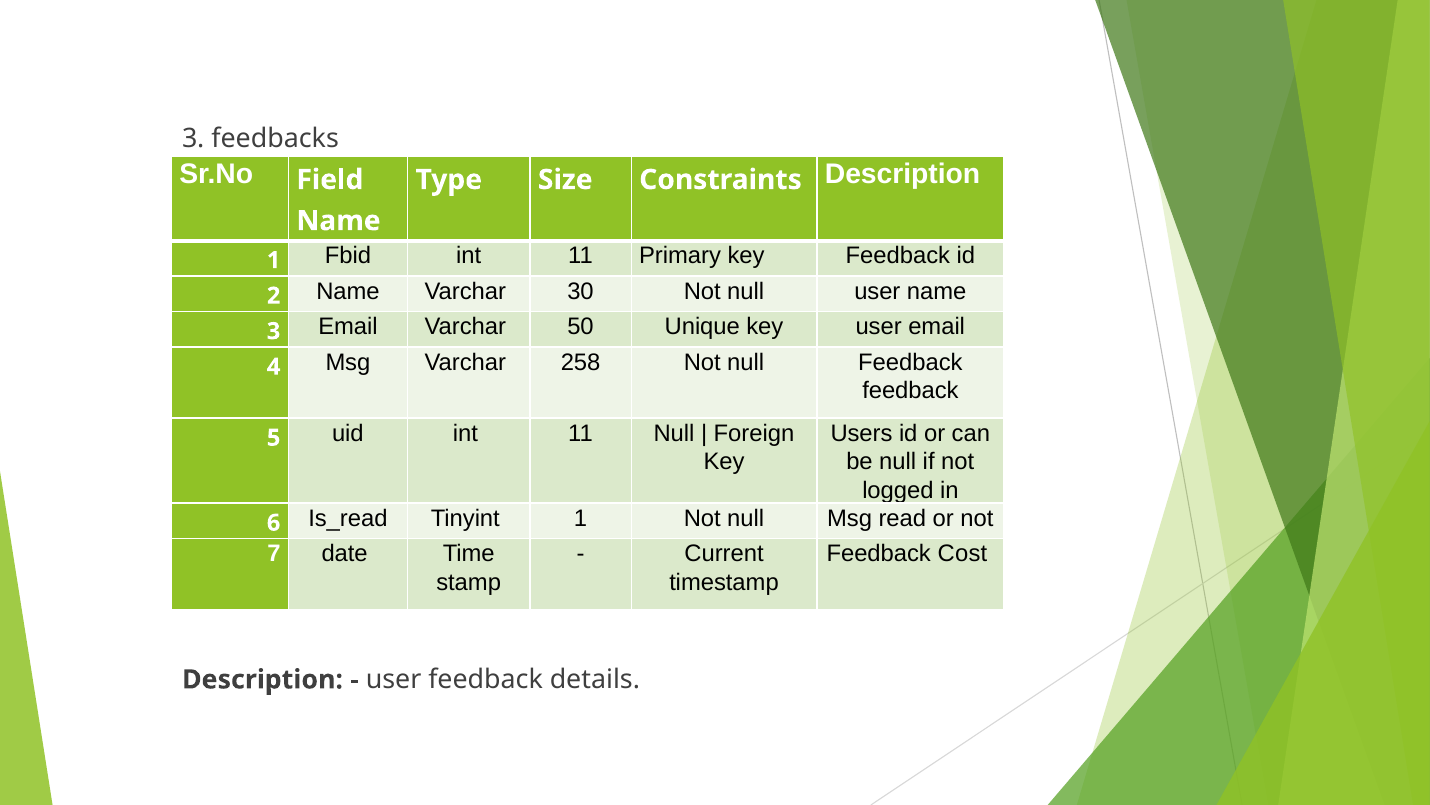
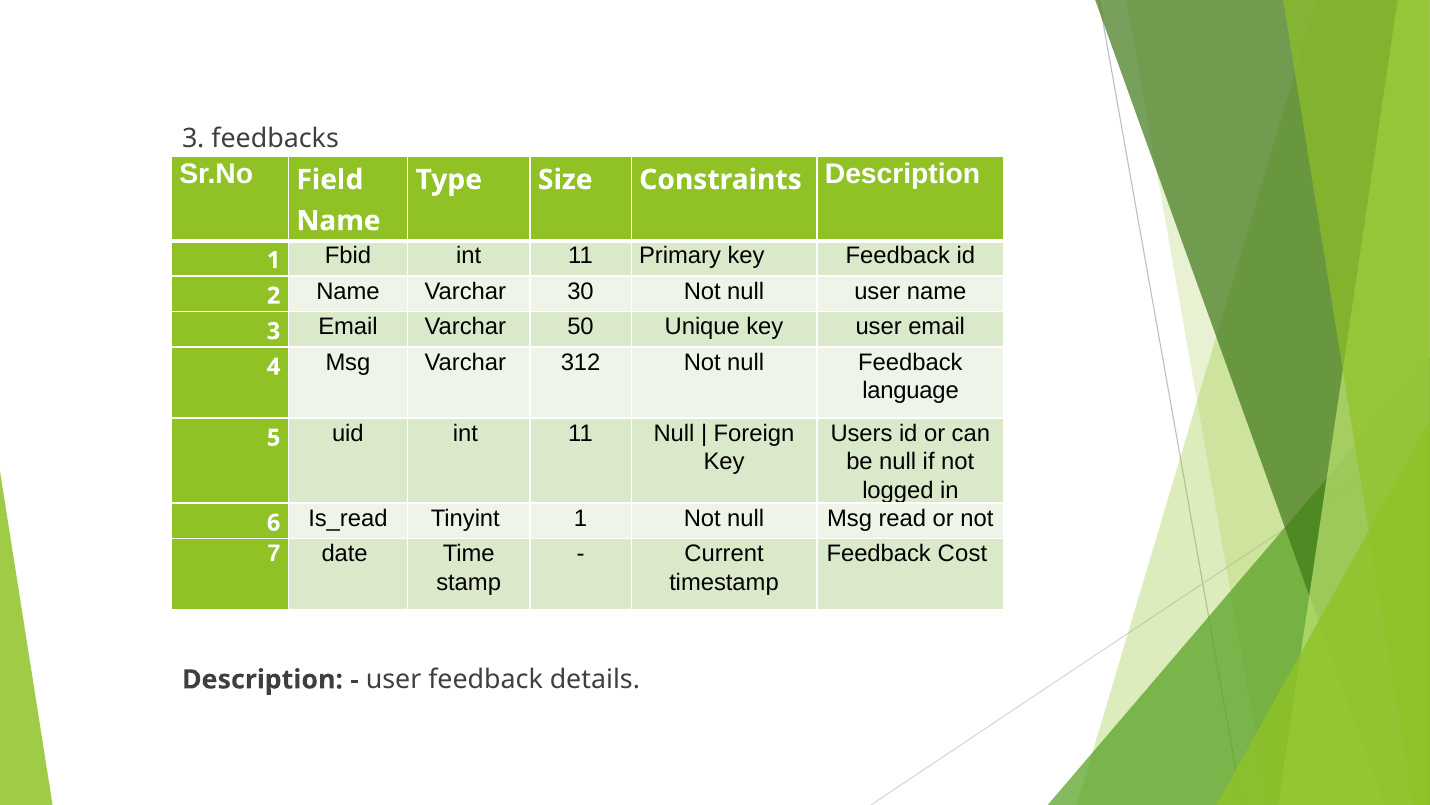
258: 258 -> 312 (581, 362)
feedback: feedback -> language (911, 390)
